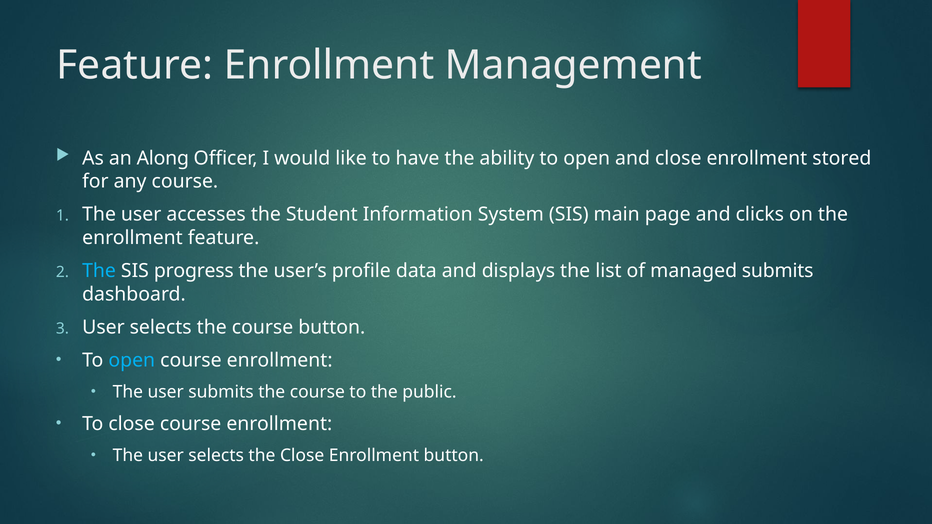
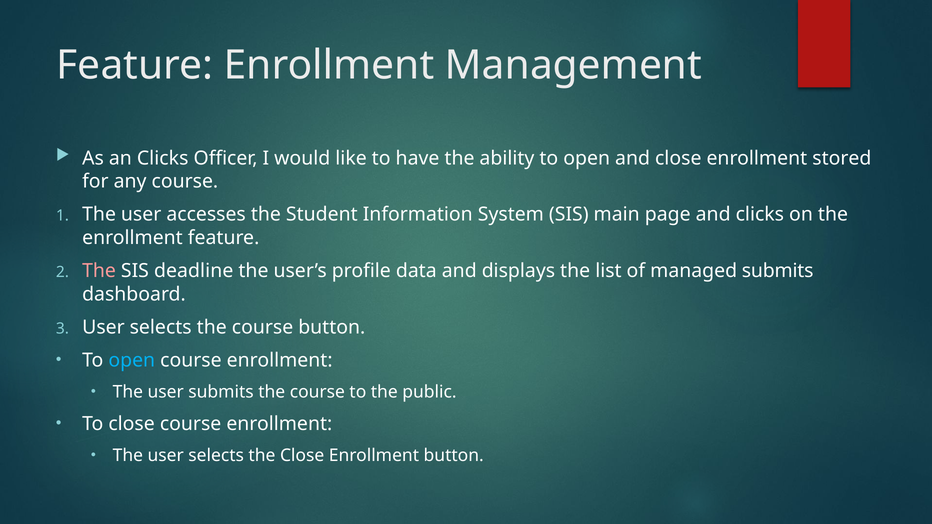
an Along: Along -> Clicks (163, 158)
The colour: light blue -> pink (99, 271)
progress: progress -> deadline (194, 271)
